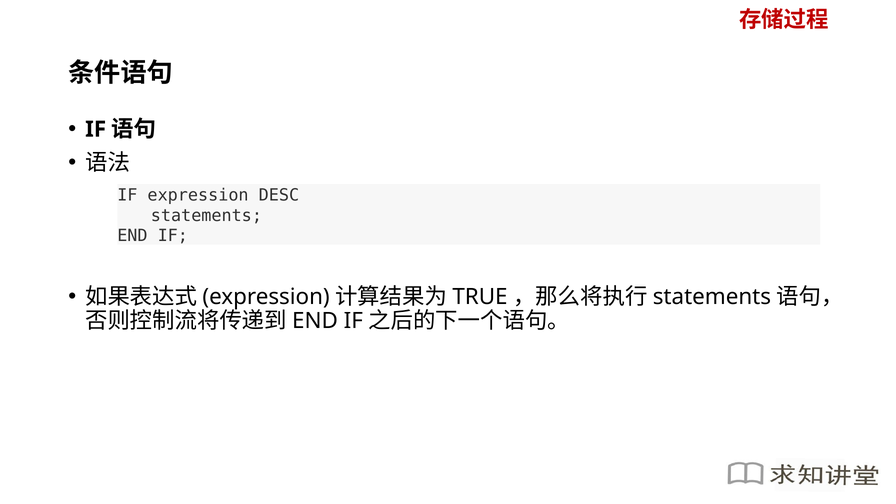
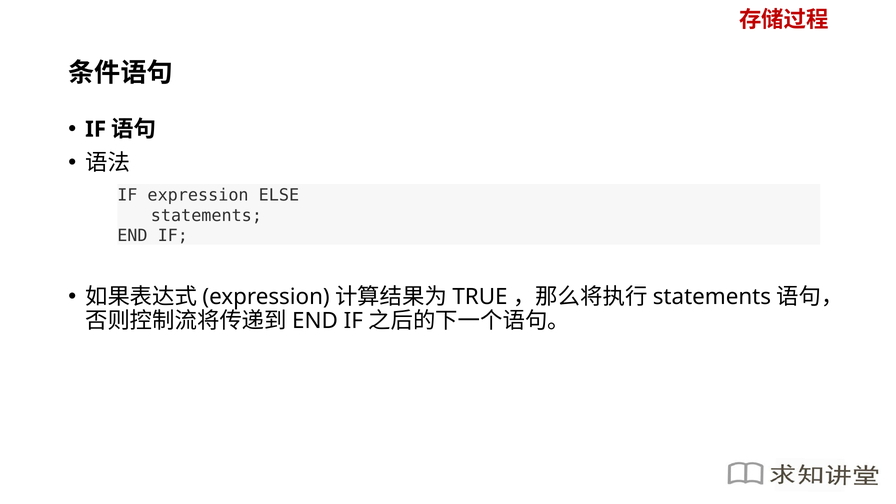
DESC: DESC -> ELSE (279, 195)
